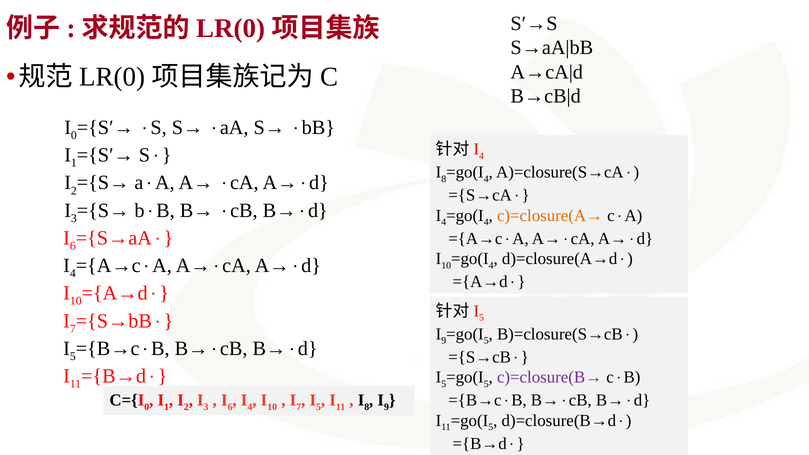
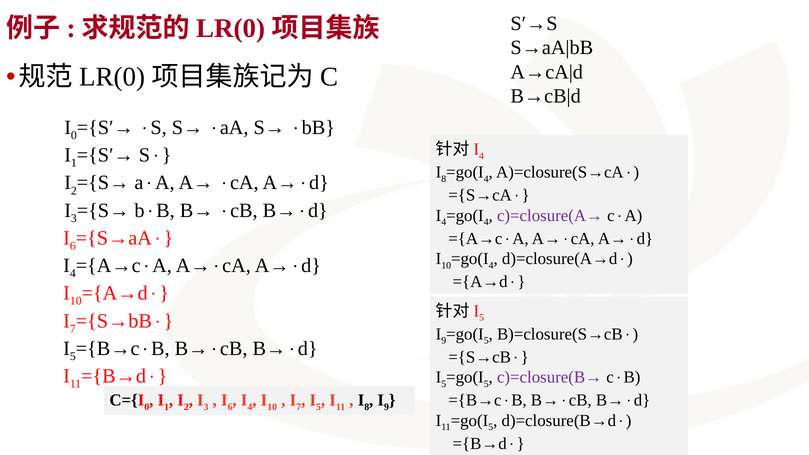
c)=closure(A→ colour: orange -> purple (550, 216)
